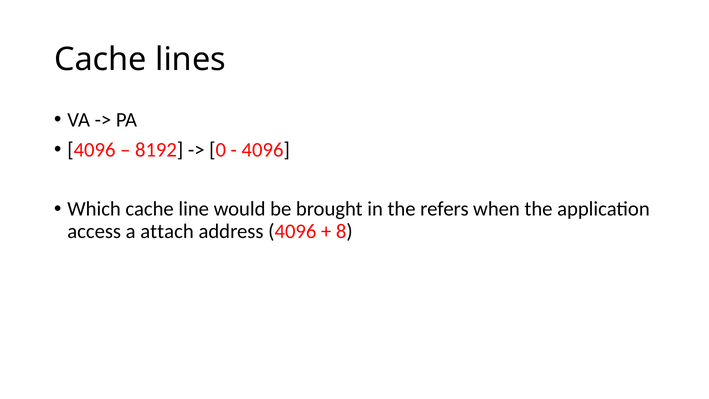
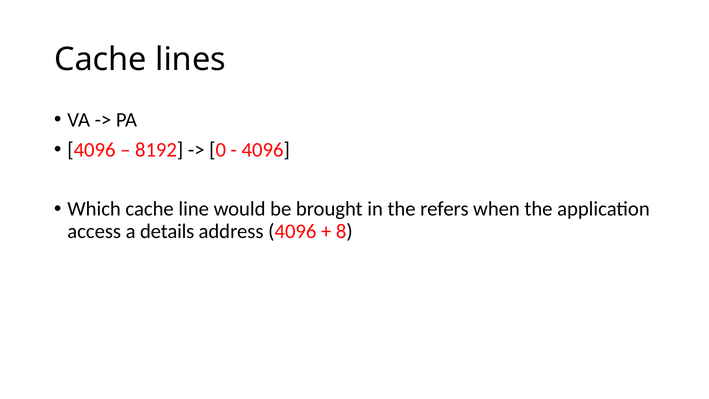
attach: attach -> details (167, 231)
